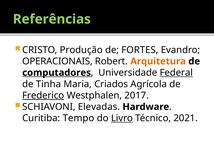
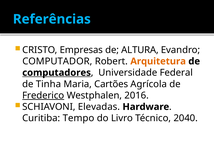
Referências colour: light green -> light blue (52, 19)
Produção: Produção -> Empresas (81, 50)
FORTES: FORTES -> ALTURA (140, 50)
OPERACIONAIS: OPERACIONAIS -> COMPUTADOR (57, 61)
Federal underline: present -> none (176, 73)
Criados: Criados -> Cartões (111, 84)
2017: 2017 -> 2016 (137, 96)
Livro underline: present -> none (122, 119)
2021: 2021 -> 2040 (186, 119)
